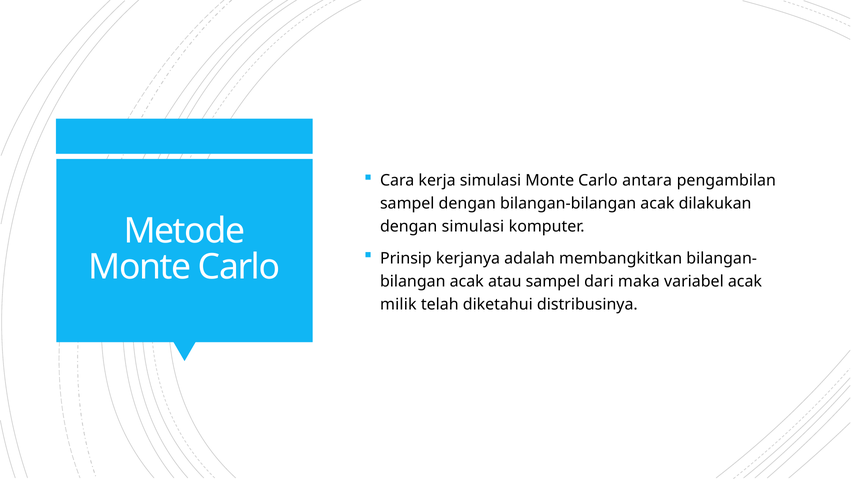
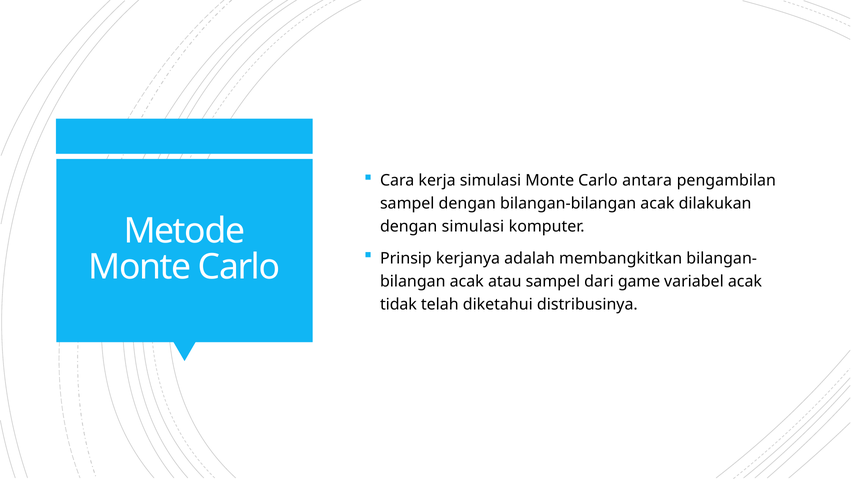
maka: maka -> game (639, 281)
milik: milik -> tidak (398, 304)
